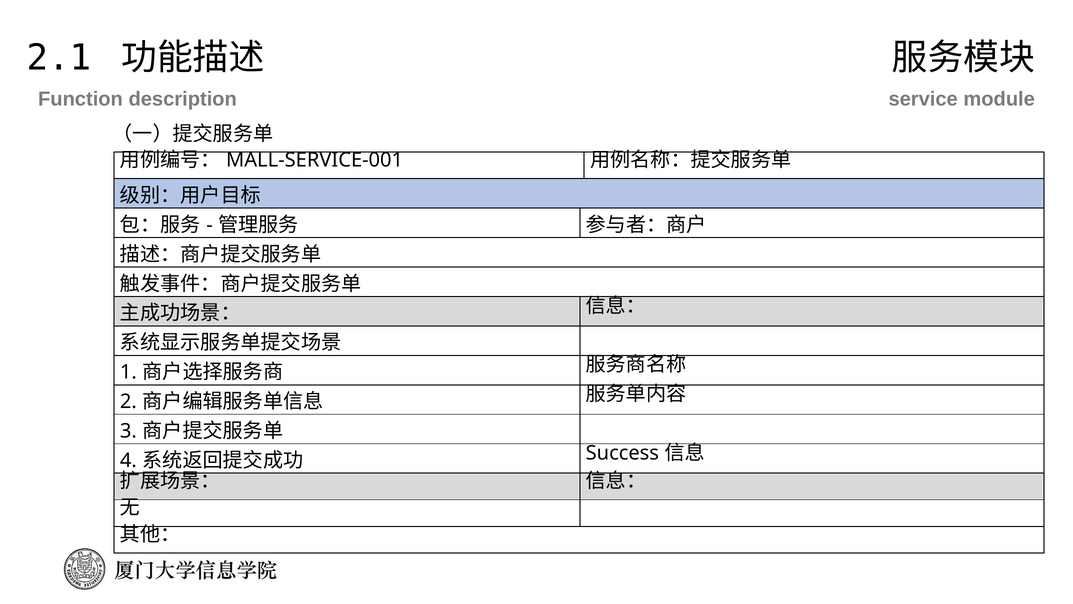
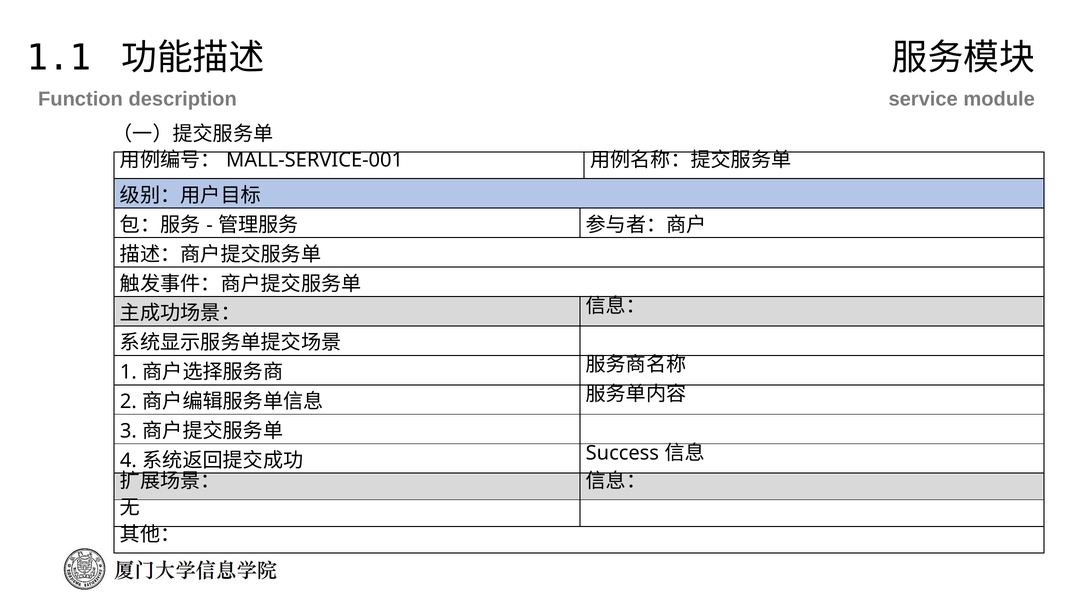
2.1: 2.1 -> 1.1 (59, 58)
